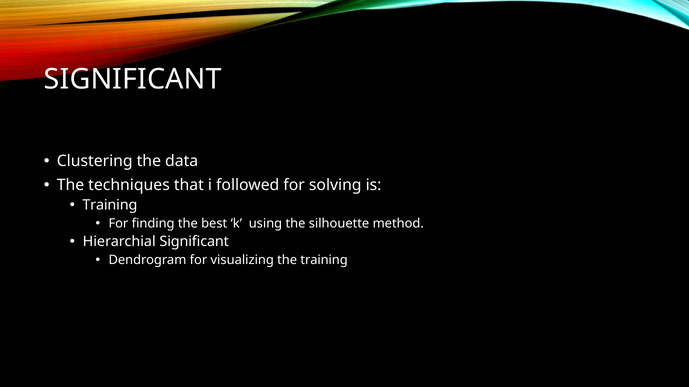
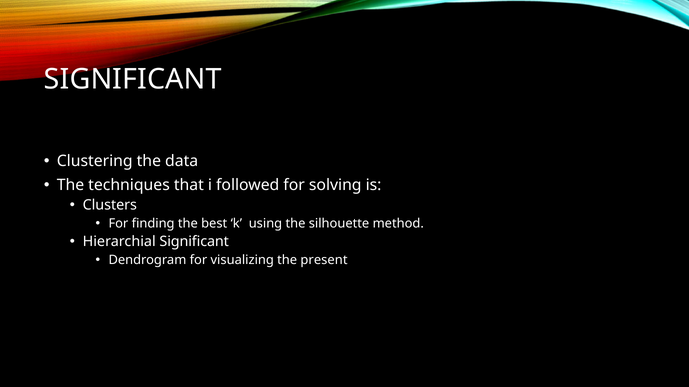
Training: Training -> Clusters (110, 205)
the training: training -> present (324, 260)
